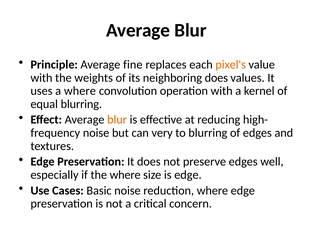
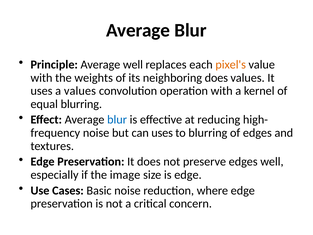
Average fine: fine -> well (133, 64)
a where: where -> values (80, 91)
blur colour: orange -> blue (117, 120)
can very: very -> uses (162, 133)
the where: where -> image (125, 175)
